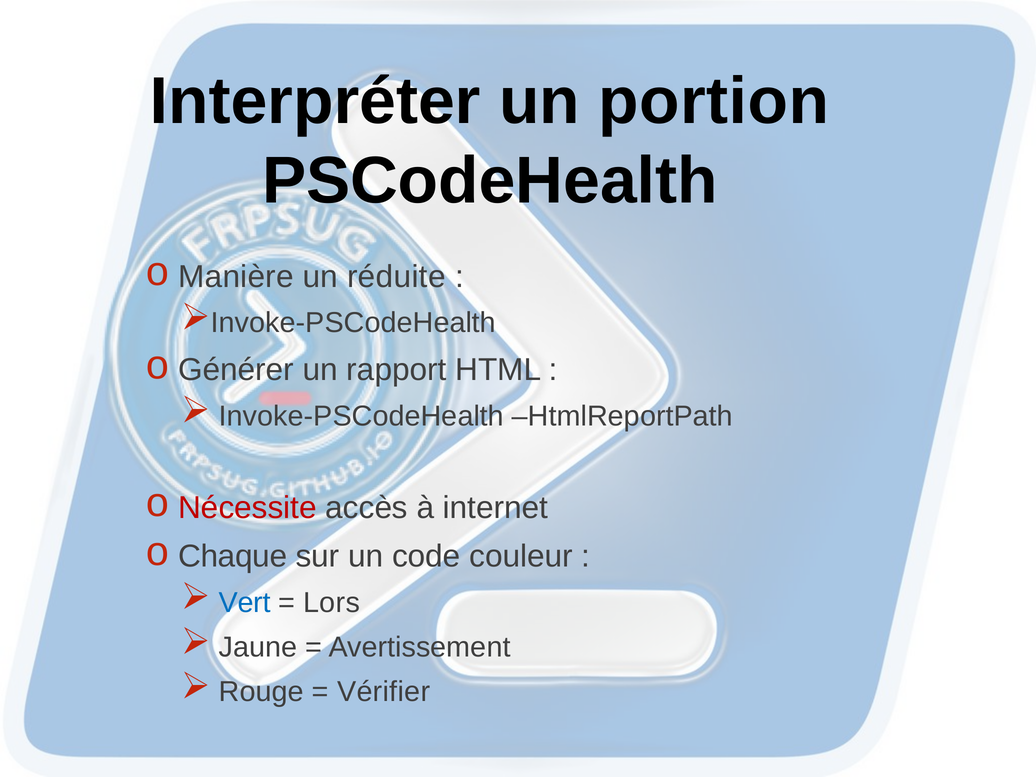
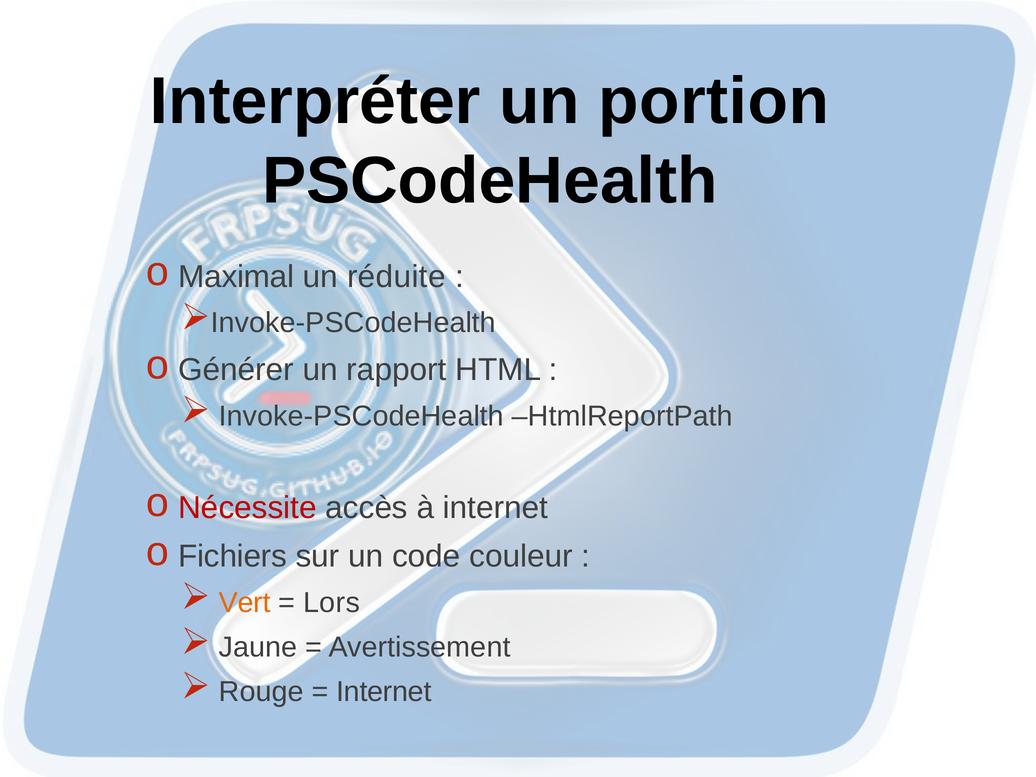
Manière: Manière -> Maximal (236, 277)
Chaque: Chaque -> Fichiers (233, 556)
Vert colour: blue -> orange (245, 603)
Vérifier: Vérifier -> Internet (384, 692)
